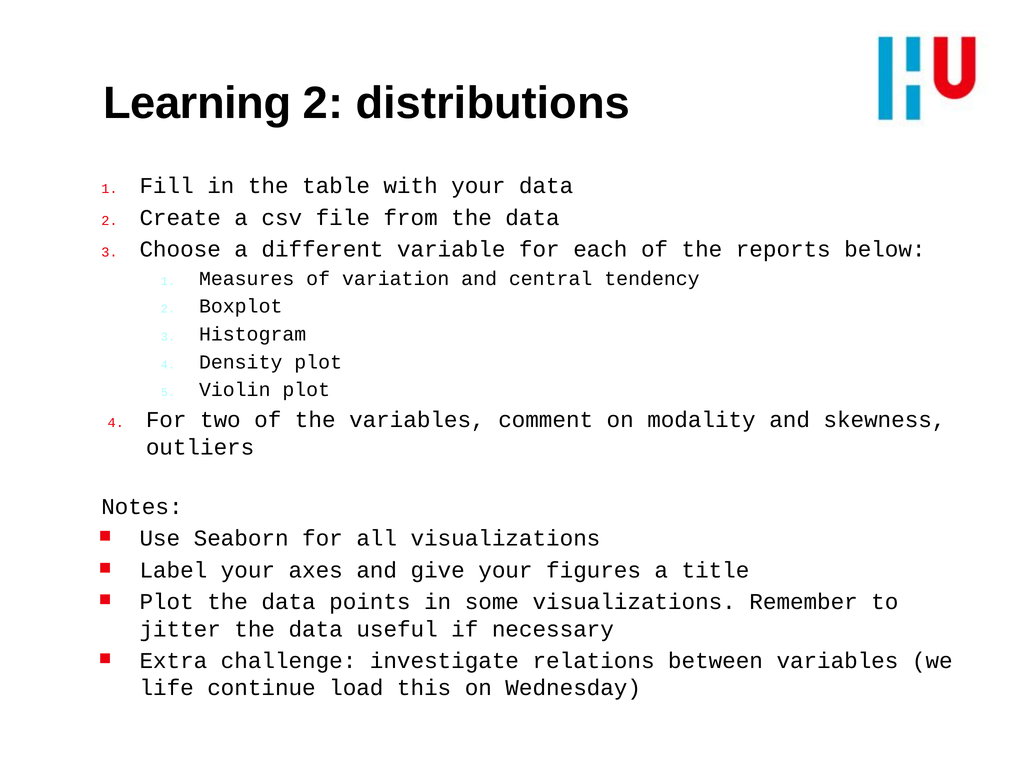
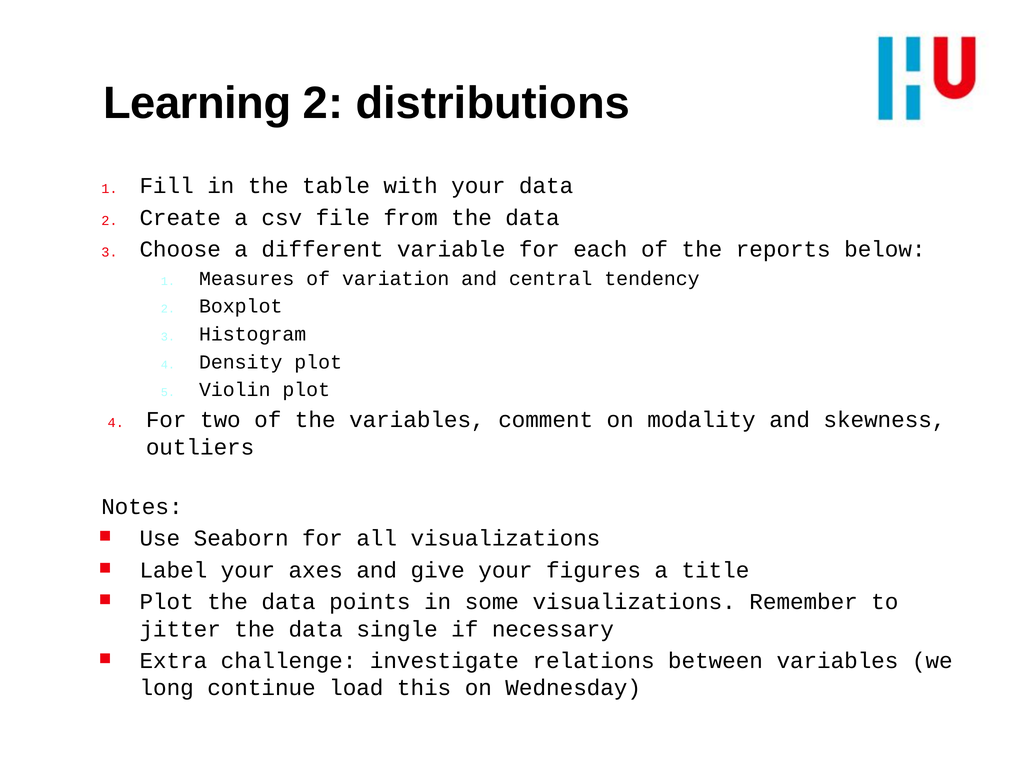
useful: useful -> single (397, 629)
life: life -> long (167, 688)
